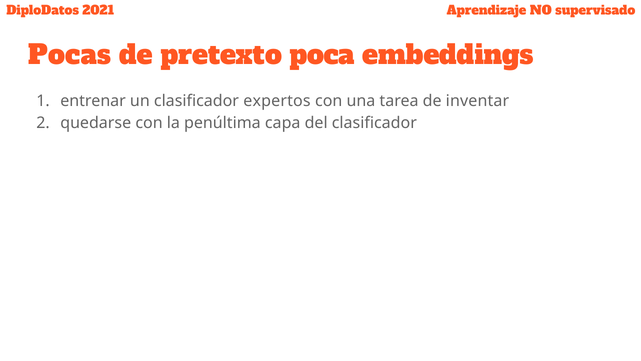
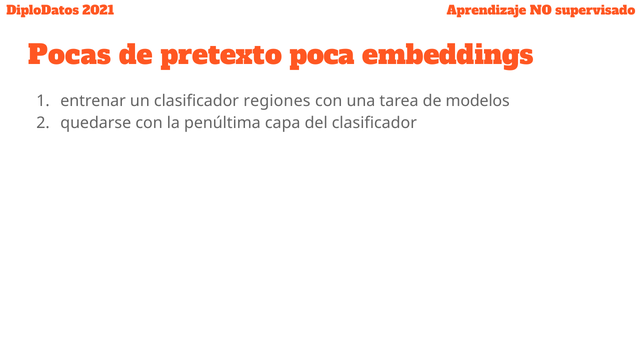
expertos: expertos -> regiones (277, 101)
inventar: inventar -> modelos (478, 101)
